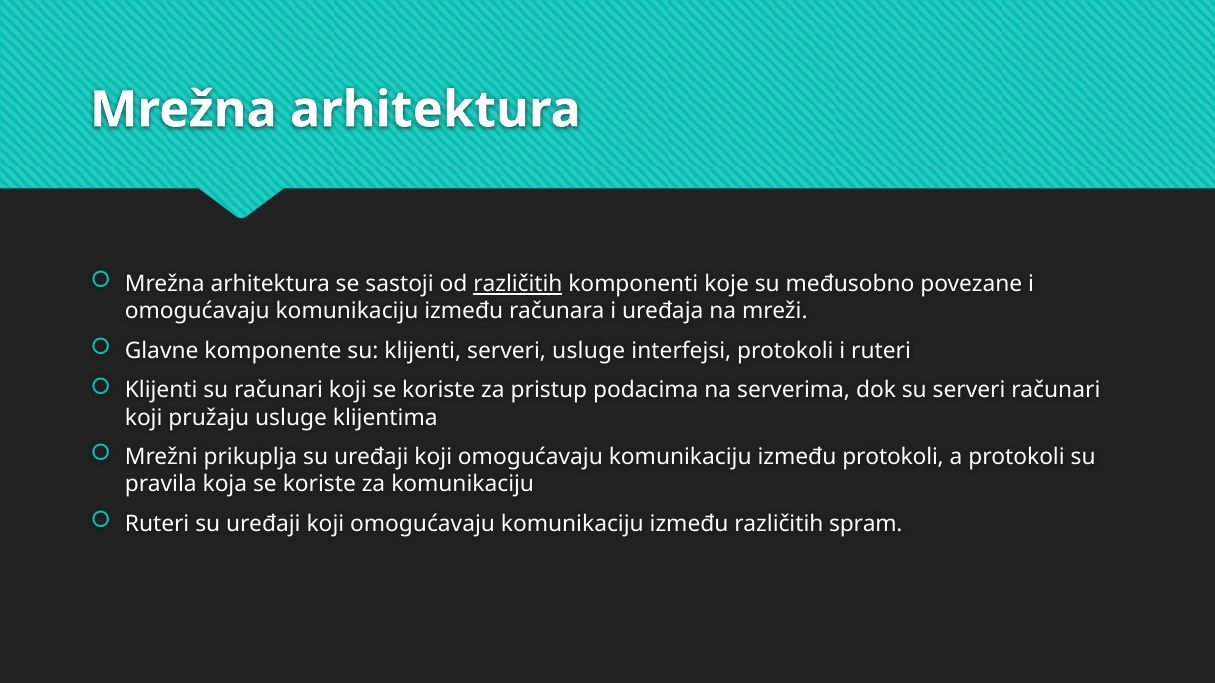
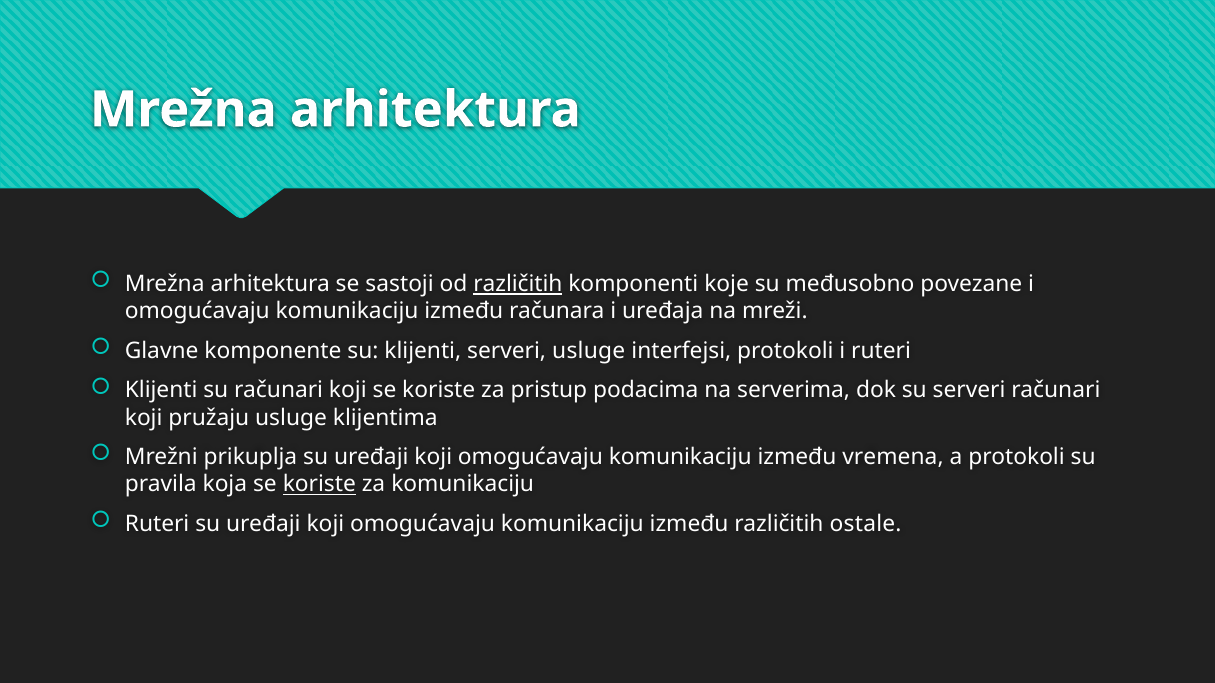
između protokoli: protokoli -> vremena (893, 457)
koriste underline: none -> present (319, 485)
spram: spram -> ostale (866, 524)
